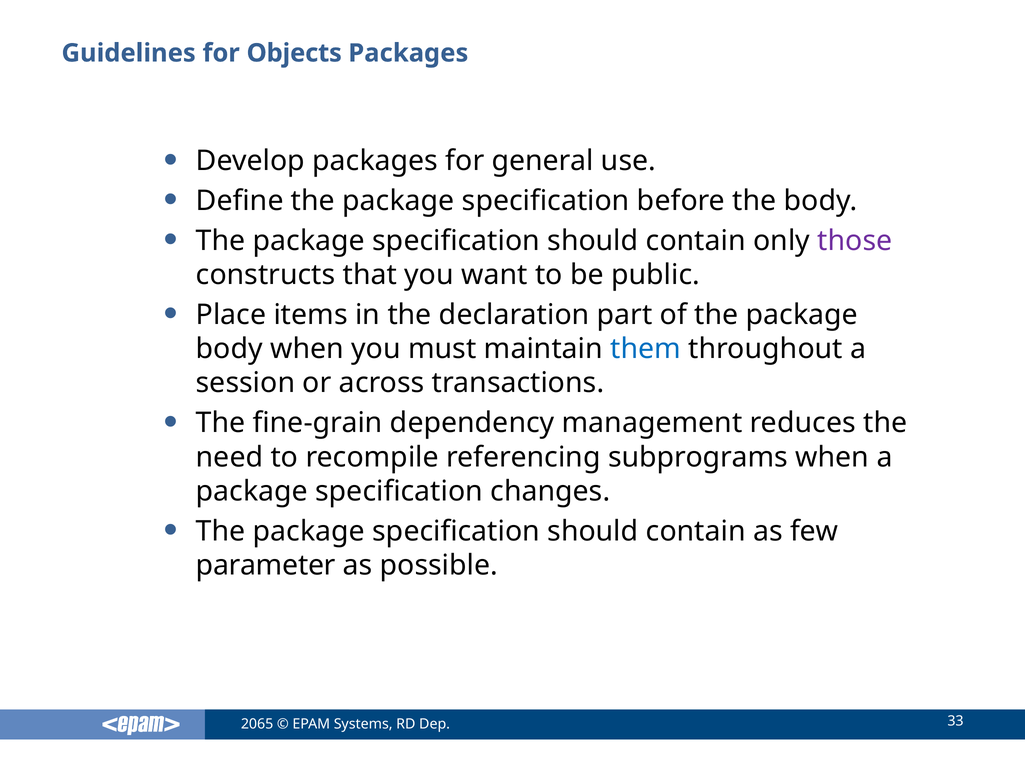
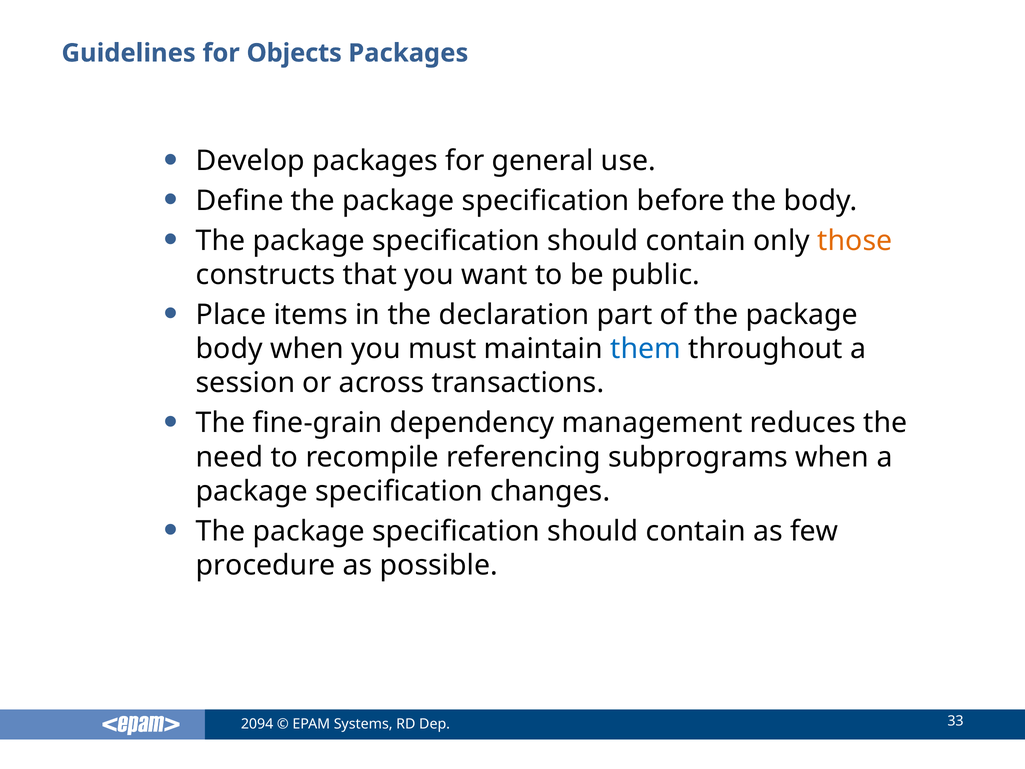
those colour: purple -> orange (855, 241)
parameter: parameter -> procedure (266, 565)
2065: 2065 -> 2094 (257, 724)
